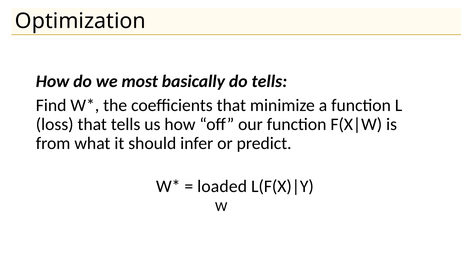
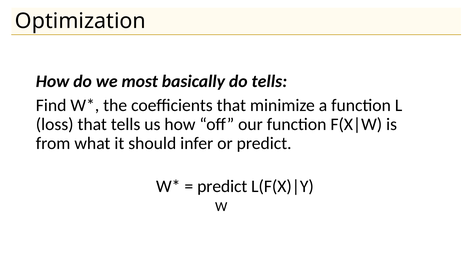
loaded: loaded -> predict (222, 187)
